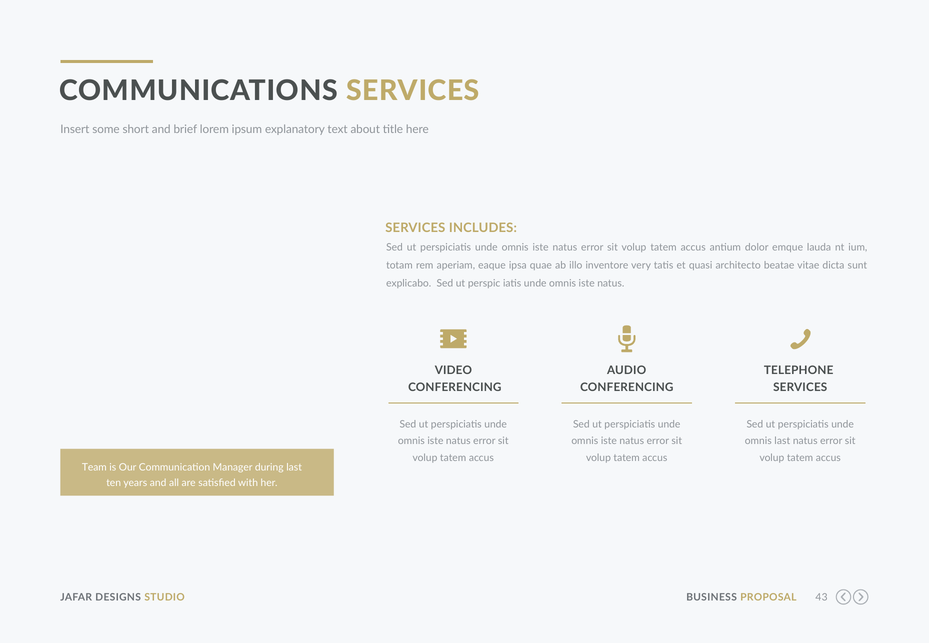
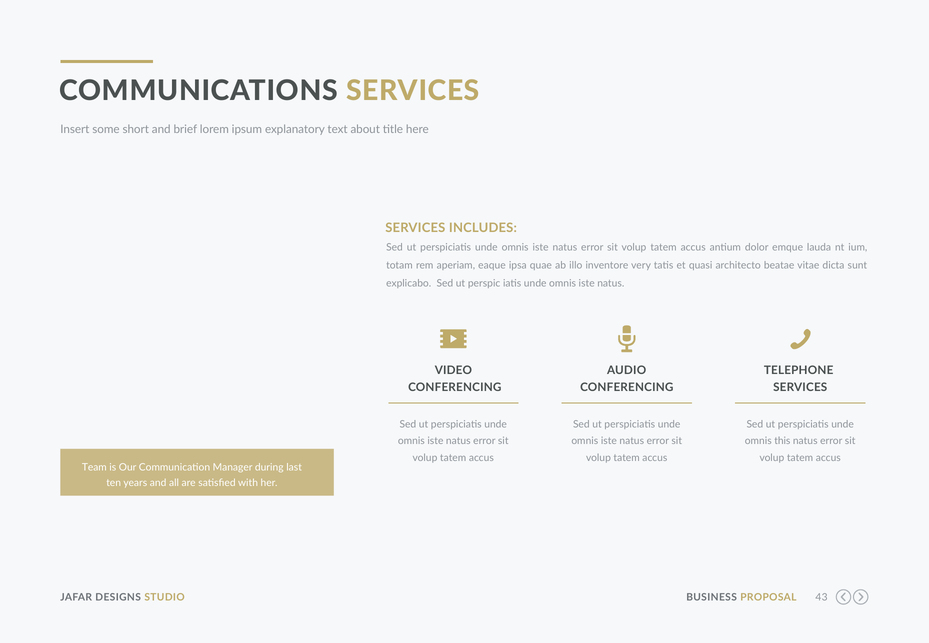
omnis last: last -> this (782, 441)
